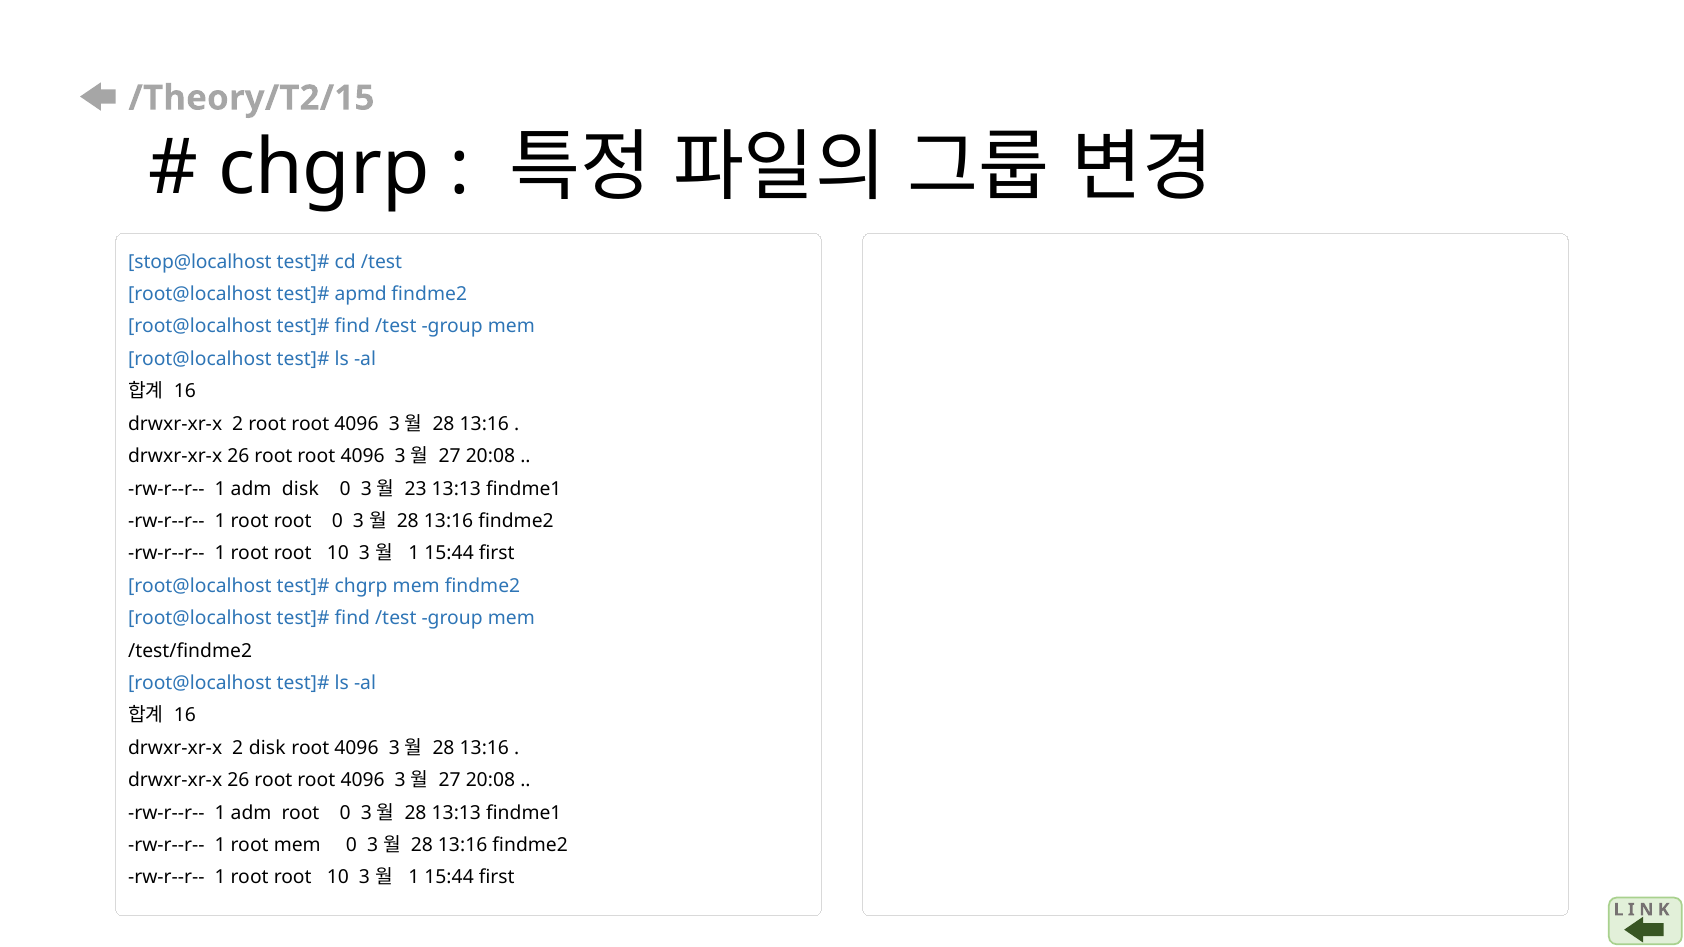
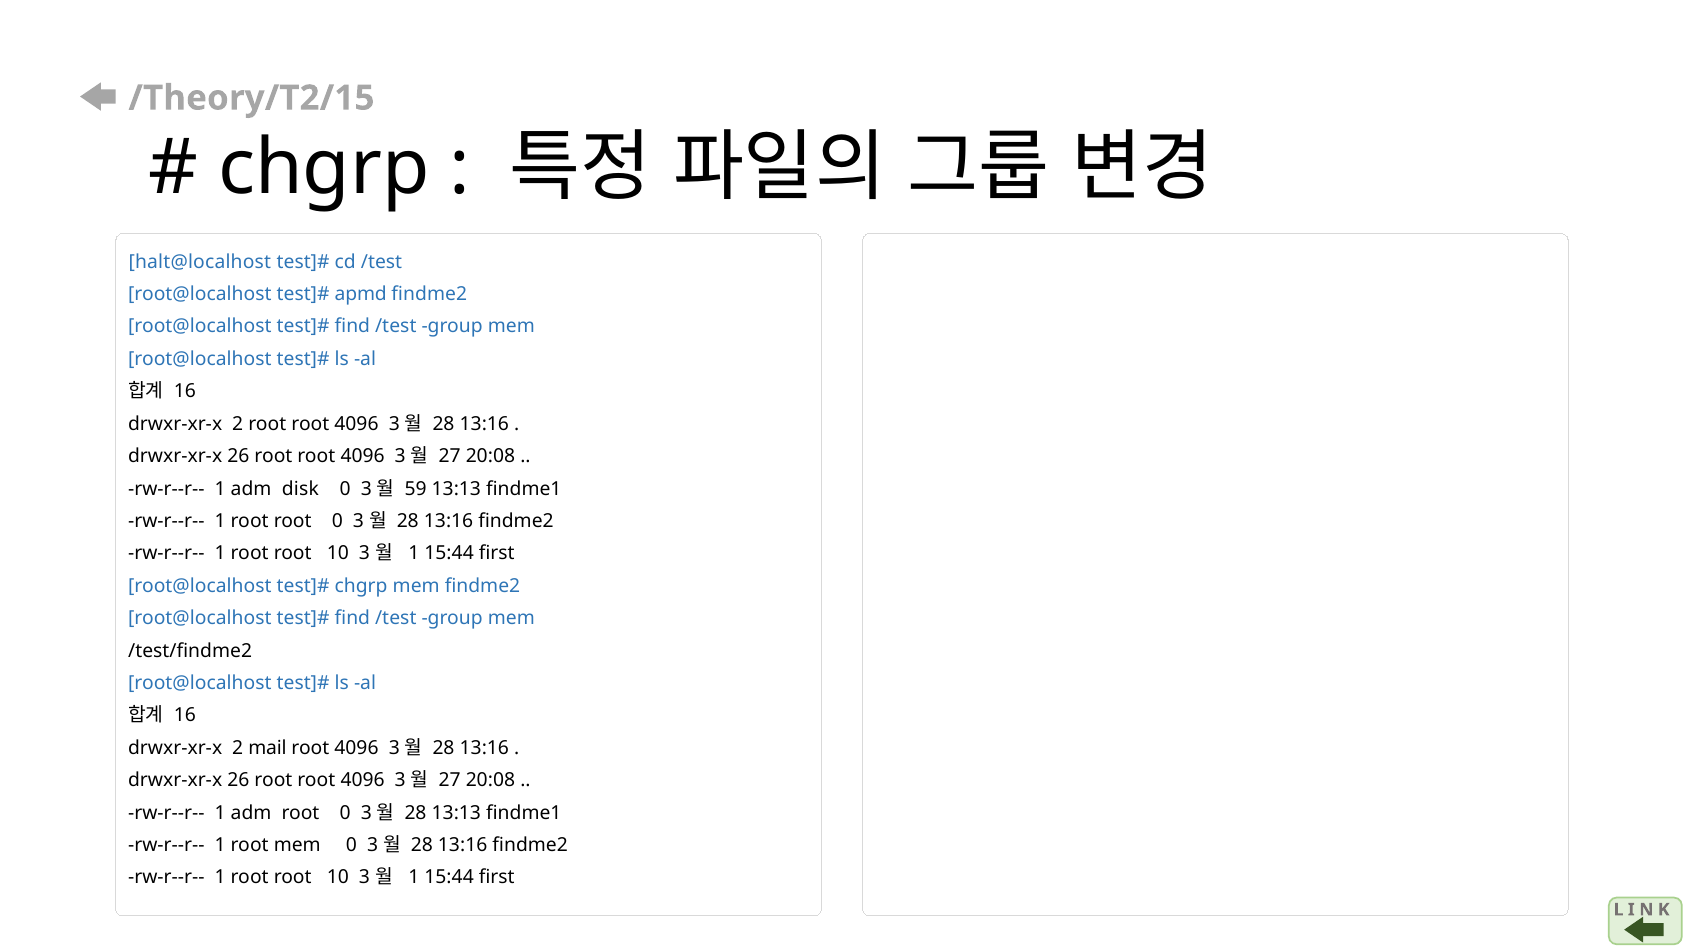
stop@localhost: stop@localhost -> halt@localhost (200, 262)
23: 23 -> 59 (416, 489)
2 disk: disk -> mail (267, 748)
